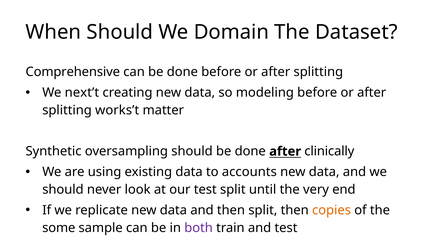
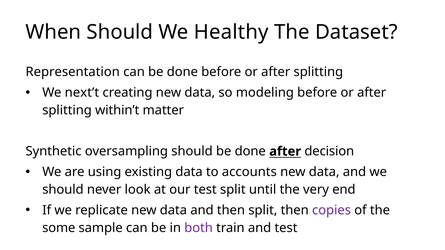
Domain: Domain -> Healthy (231, 32)
Comprehensive: Comprehensive -> Representation (73, 72)
works’t: works’t -> within’t (117, 110)
clinically: clinically -> decision (329, 152)
copies colour: orange -> purple (332, 210)
